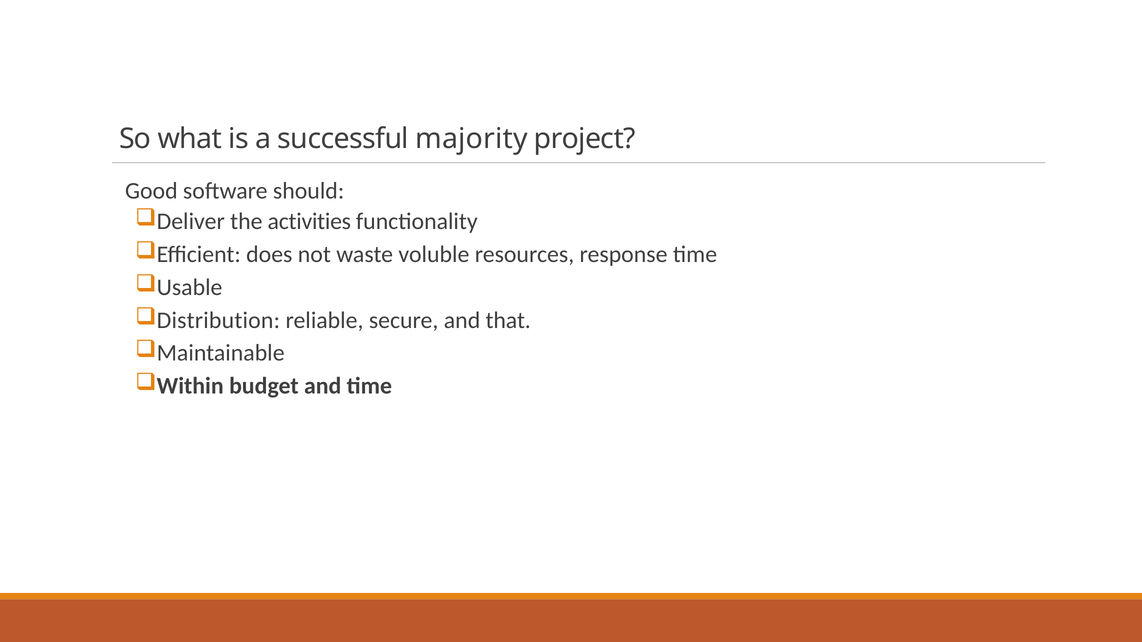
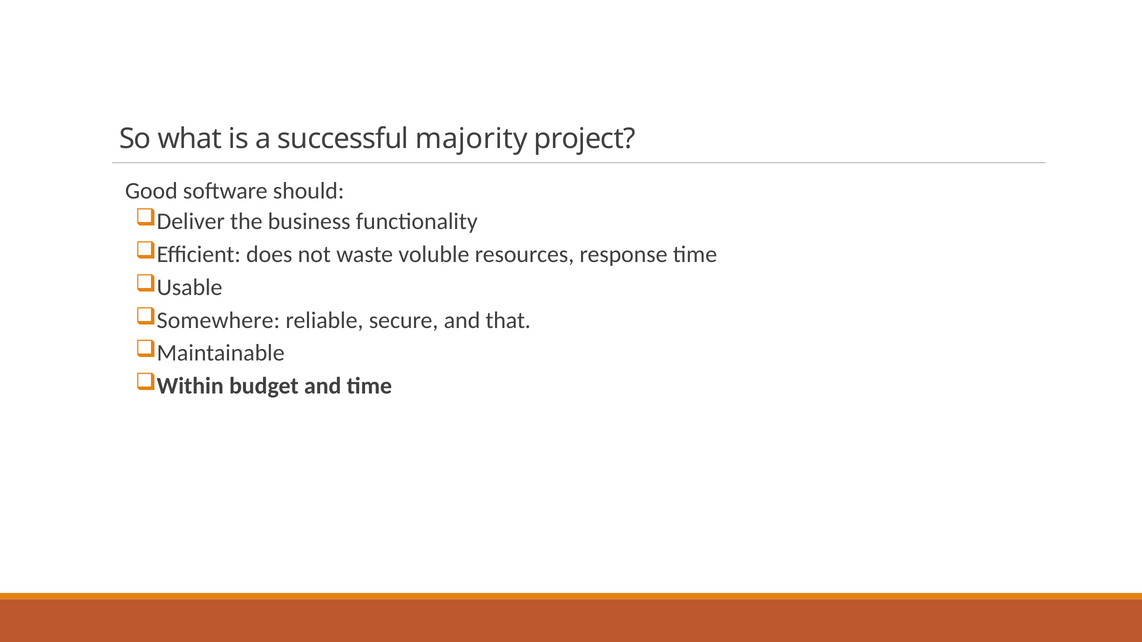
activities: activities -> business (309, 222)
Distribution: Distribution -> Somewhere (218, 320)
